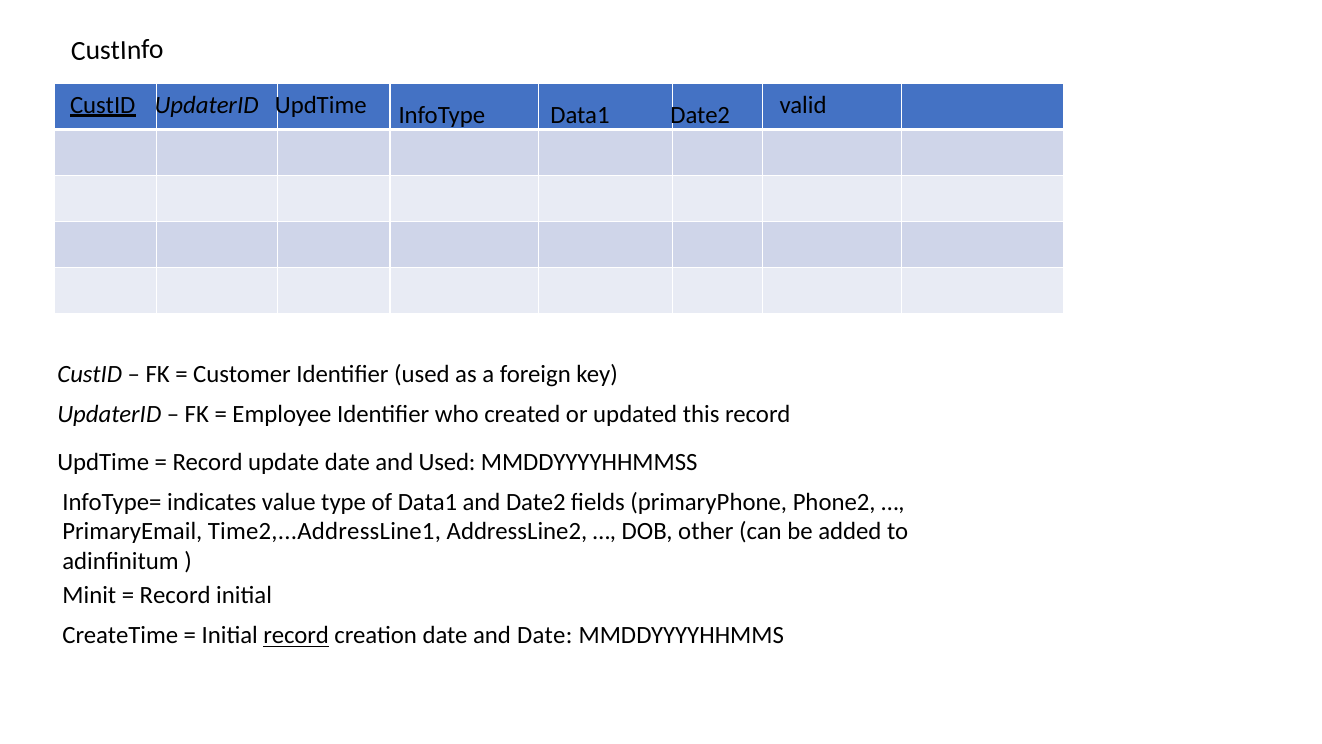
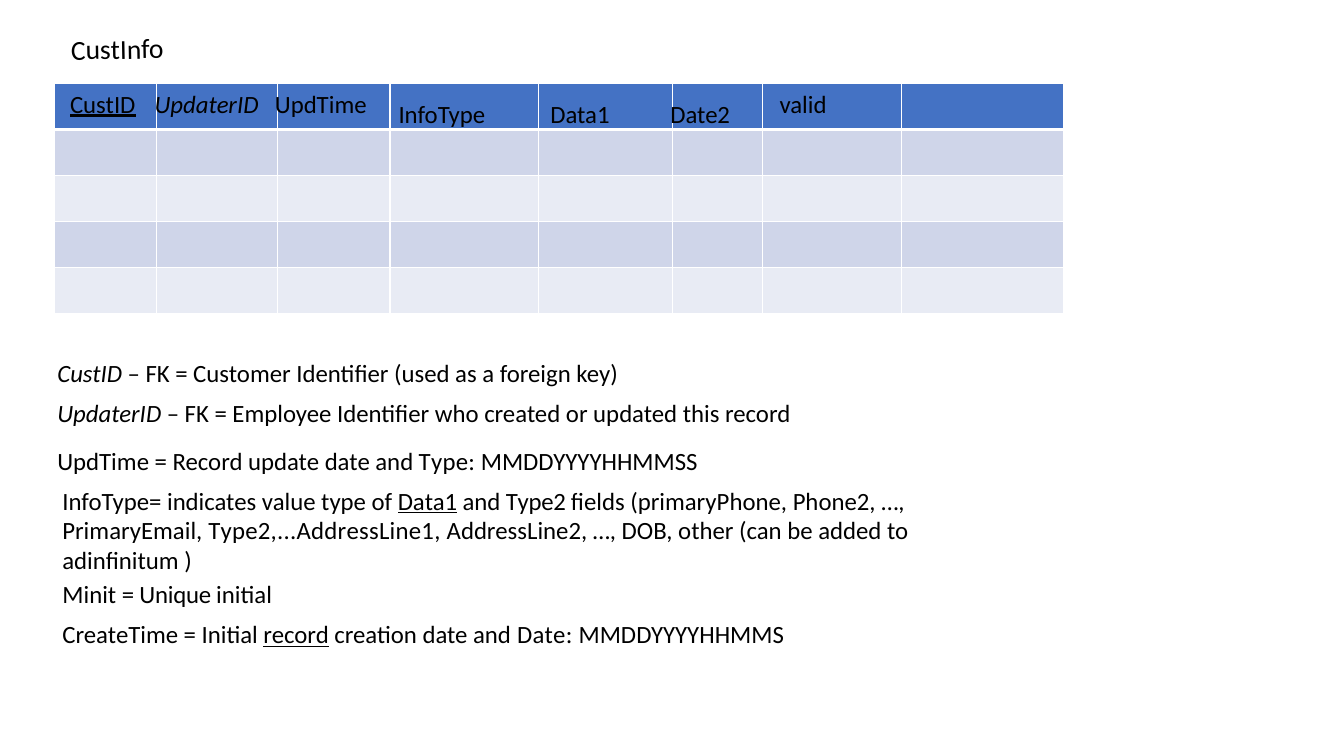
and Used: Used -> Type (447, 462)
Data1 underline: none -> present (428, 502)
and Date2: Date2 -> Type2 (536, 502)
Time2,...AddressLine1: Time2,...AddressLine1 -> Type2,...AddressLine1 (324, 531)
Record: Record -> Unique (175, 595)
